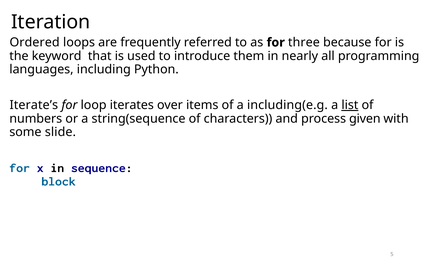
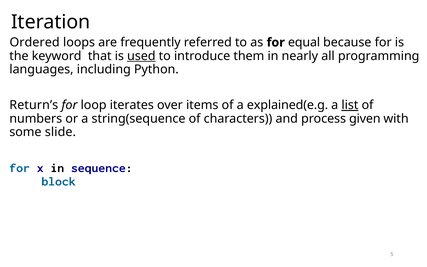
three: three -> equal (304, 42)
used underline: none -> present (141, 56)
Iterate’s: Iterate’s -> Return’s (34, 105)
including(e.g: including(e.g -> explained(e.g (287, 105)
